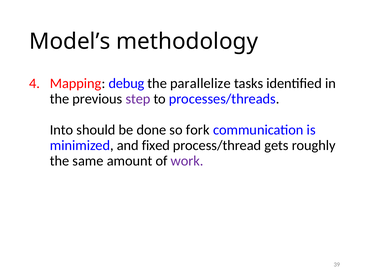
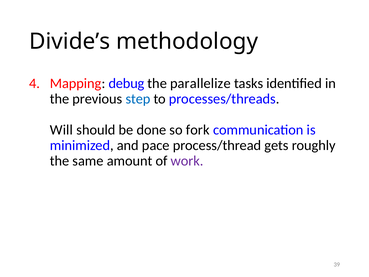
Model’s: Model’s -> Divide’s (70, 41)
step colour: purple -> blue (138, 99)
Into: Into -> Will (61, 130)
fixed: fixed -> pace (156, 145)
